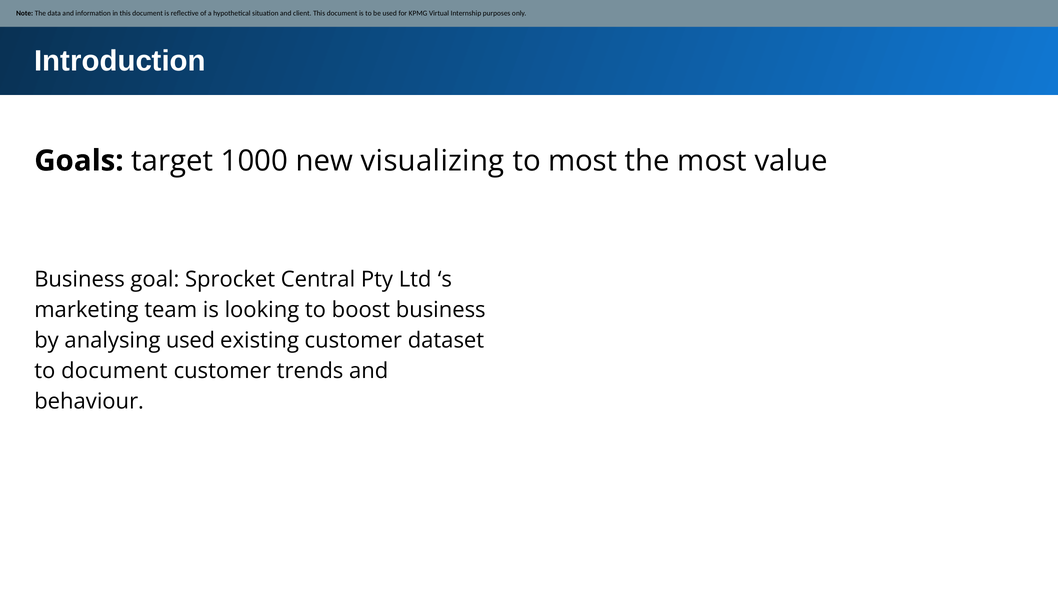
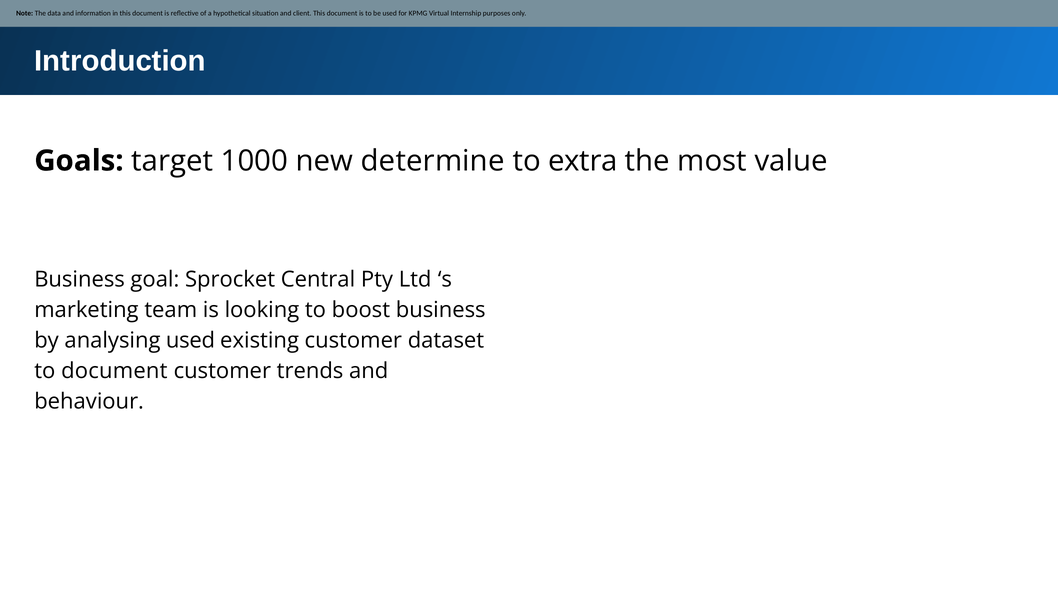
visualizing: visualizing -> determine (433, 161)
to most: most -> extra (583, 161)
